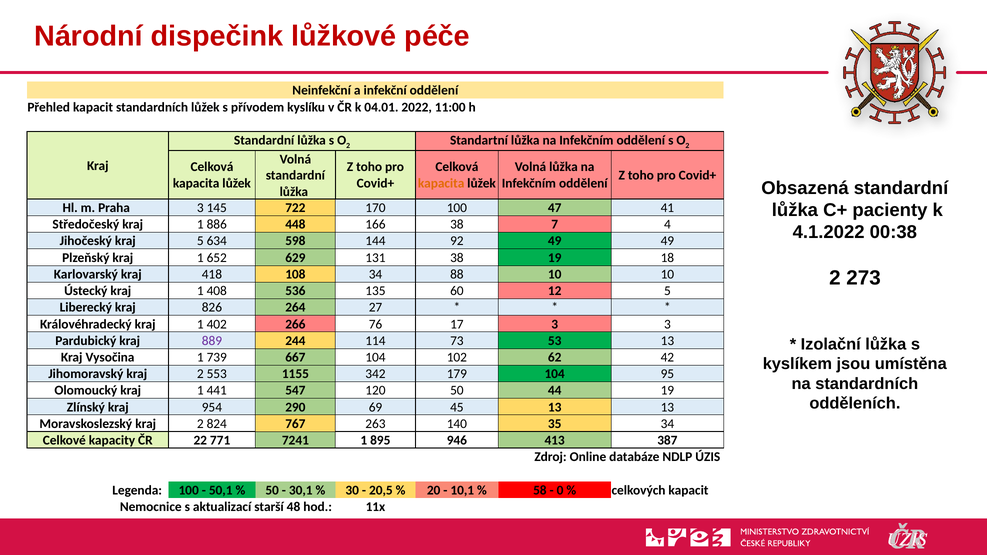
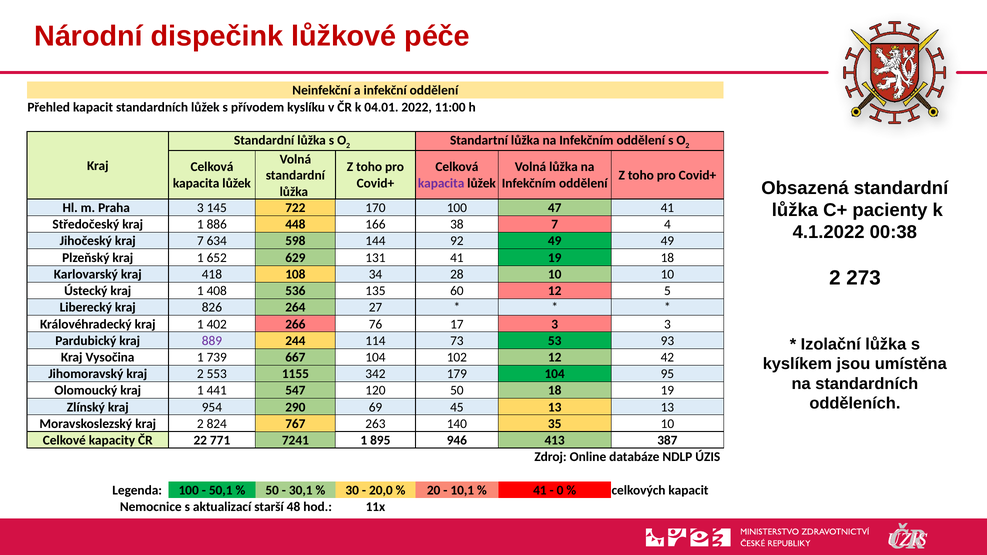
kapacita colour: orange -> purple (441, 183)
kraj 5: 5 -> 7 (200, 241)
131 38: 38 -> 41 (457, 258)
88: 88 -> 28 (457, 274)
53 13: 13 -> 93 (667, 341)
102 62: 62 -> 12 (555, 357)
50 44: 44 -> 18 (555, 391)
35 34: 34 -> 10 (667, 424)
20,5: 20,5 -> 20,0 (381, 490)
58: 58 -> 41 (540, 490)
